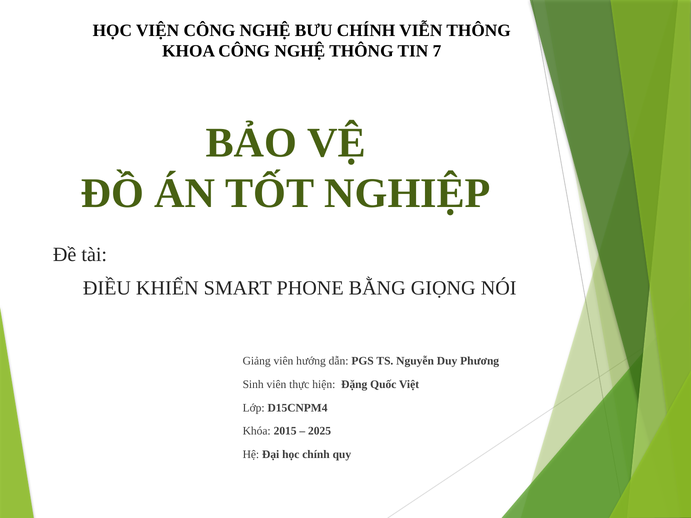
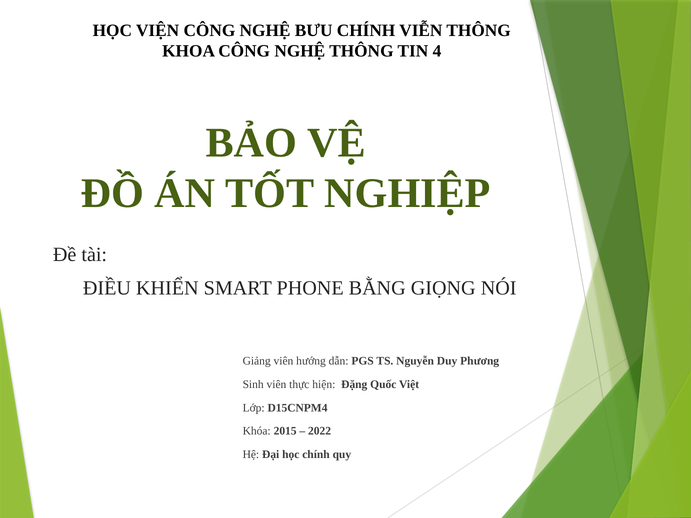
7: 7 -> 4 (437, 51)
2025: 2025 -> 2022 (320, 431)
